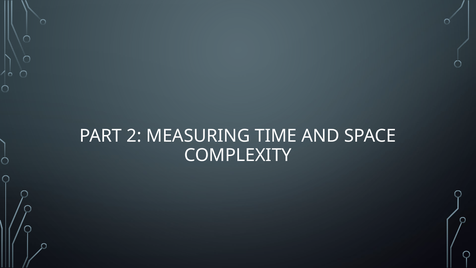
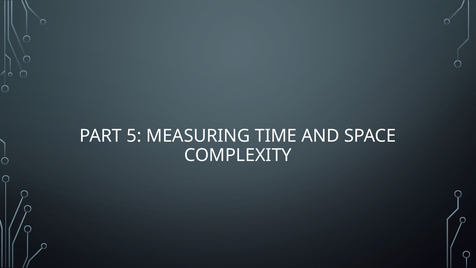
2: 2 -> 5 (134, 136)
